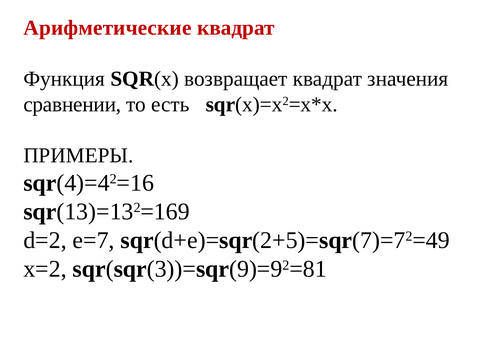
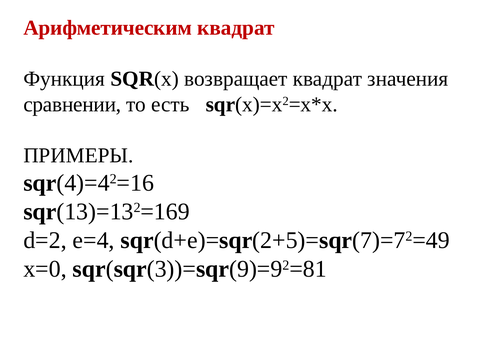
Арифметические: Арифметические -> Арифметическим (108, 28)
e=7: e=7 -> e=4 (94, 240)
x=2: x=2 -> x=0 (45, 269)
